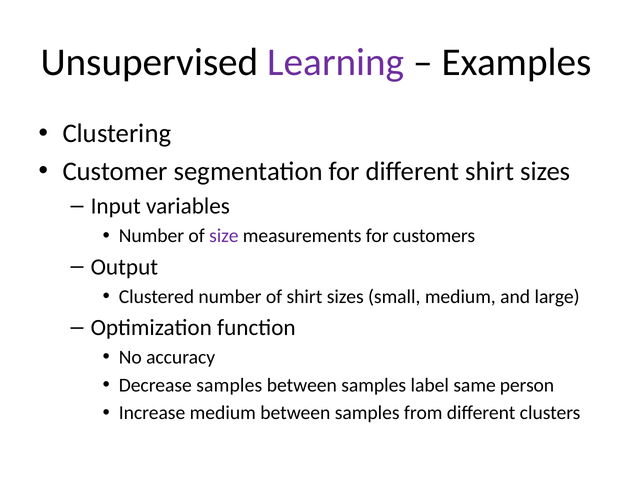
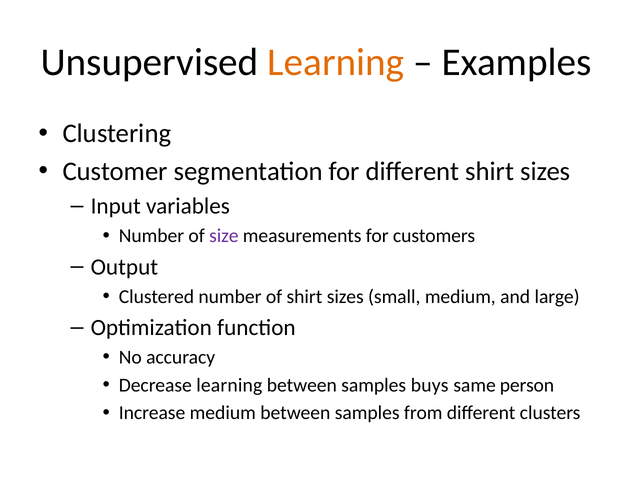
Learning colour: purple -> orange (336, 62)
Decrease samples: samples -> learning (229, 385)
label: label -> buys (430, 385)
